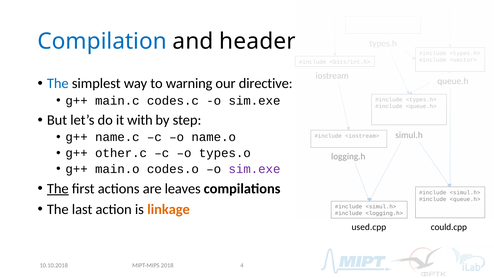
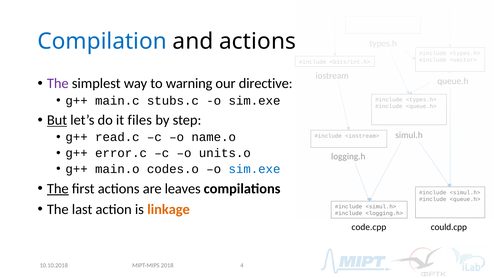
and header: header -> actions (258, 41)
The colour: blue -> purple (58, 84)
codes.c: codes.c -> stubs.c (173, 101)
But underline: none -> present (57, 120)
with: with -> files (140, 120)
name.c: name.c -> read.c (117, 137)
other.c: other.c -> error.c (121, 153)
types.o: types.o -> units.o (225, 153)
sim.exe colour: purple -> blue (254, 169)
used.cpp: used.cpp -> code.cpp (369, 227)
